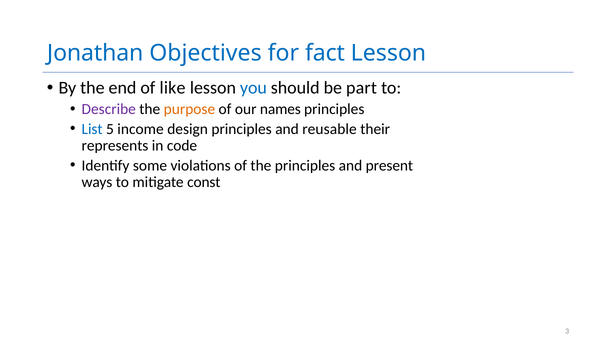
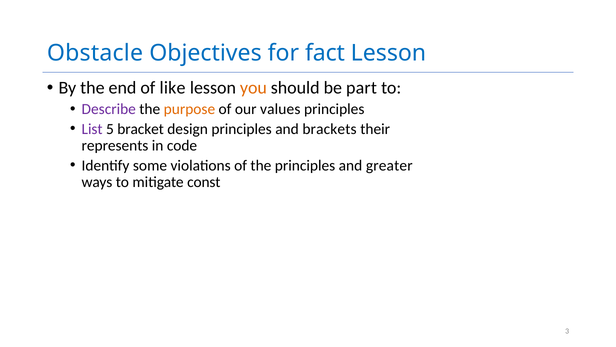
Jonathan: Jonathan -> Obstacle (95, 53)
you colour: blue -> orange (253, 88)
names: names -> values (280, 109)
List colour: blue -> purple (92, 129)
income: income -> bracket (141, 129)
reusable: reusable -> brackets (329, 129)
present: present -> greater (389, 165)
